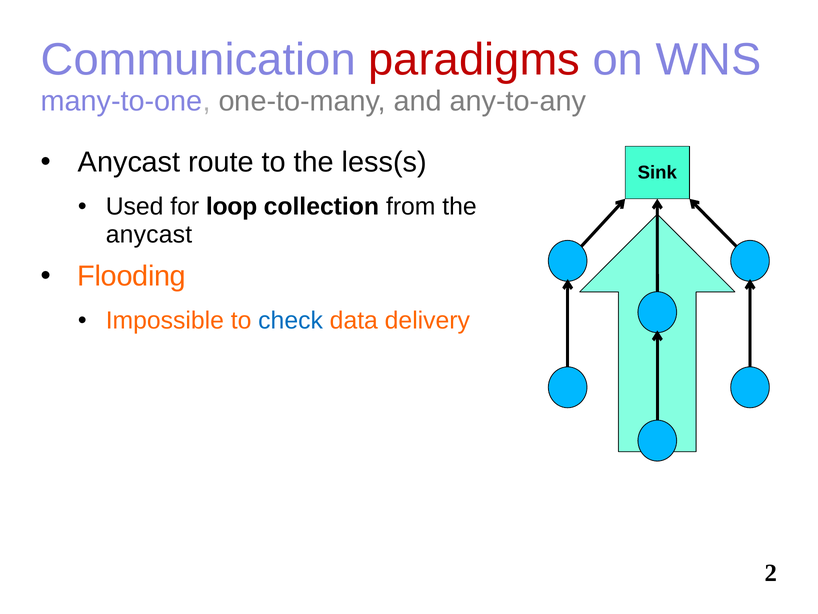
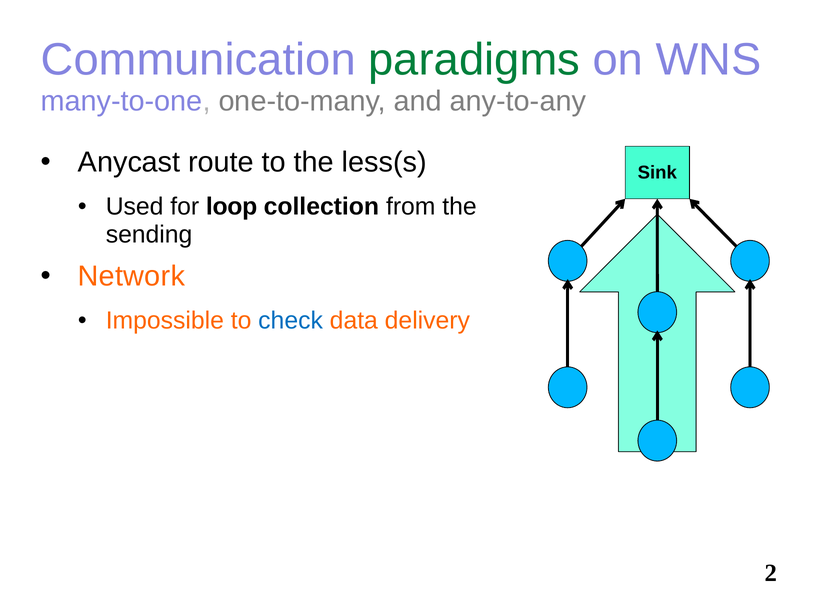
paradigms colour: red -> green (474, 60)
anycast: anycast -> sending (149, 234)
Flooding: Flooding -> Network (131, 276)
